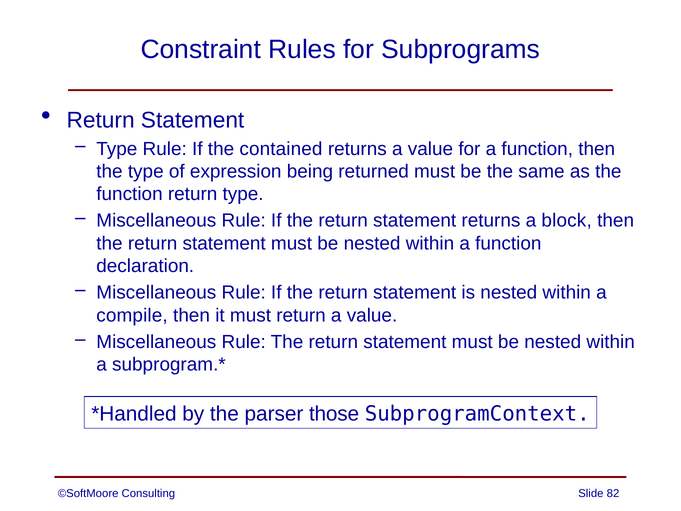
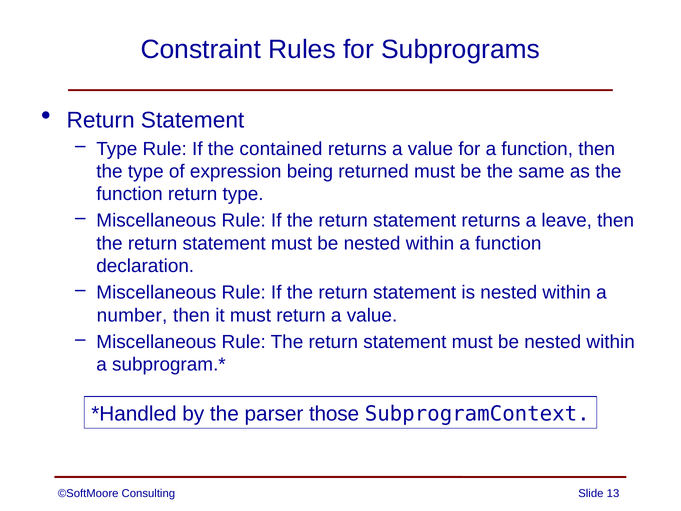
block: block -> leave (567, 221)
compile: compile -> number (132, 315)
82: 82 -> 13 (613, 493)
